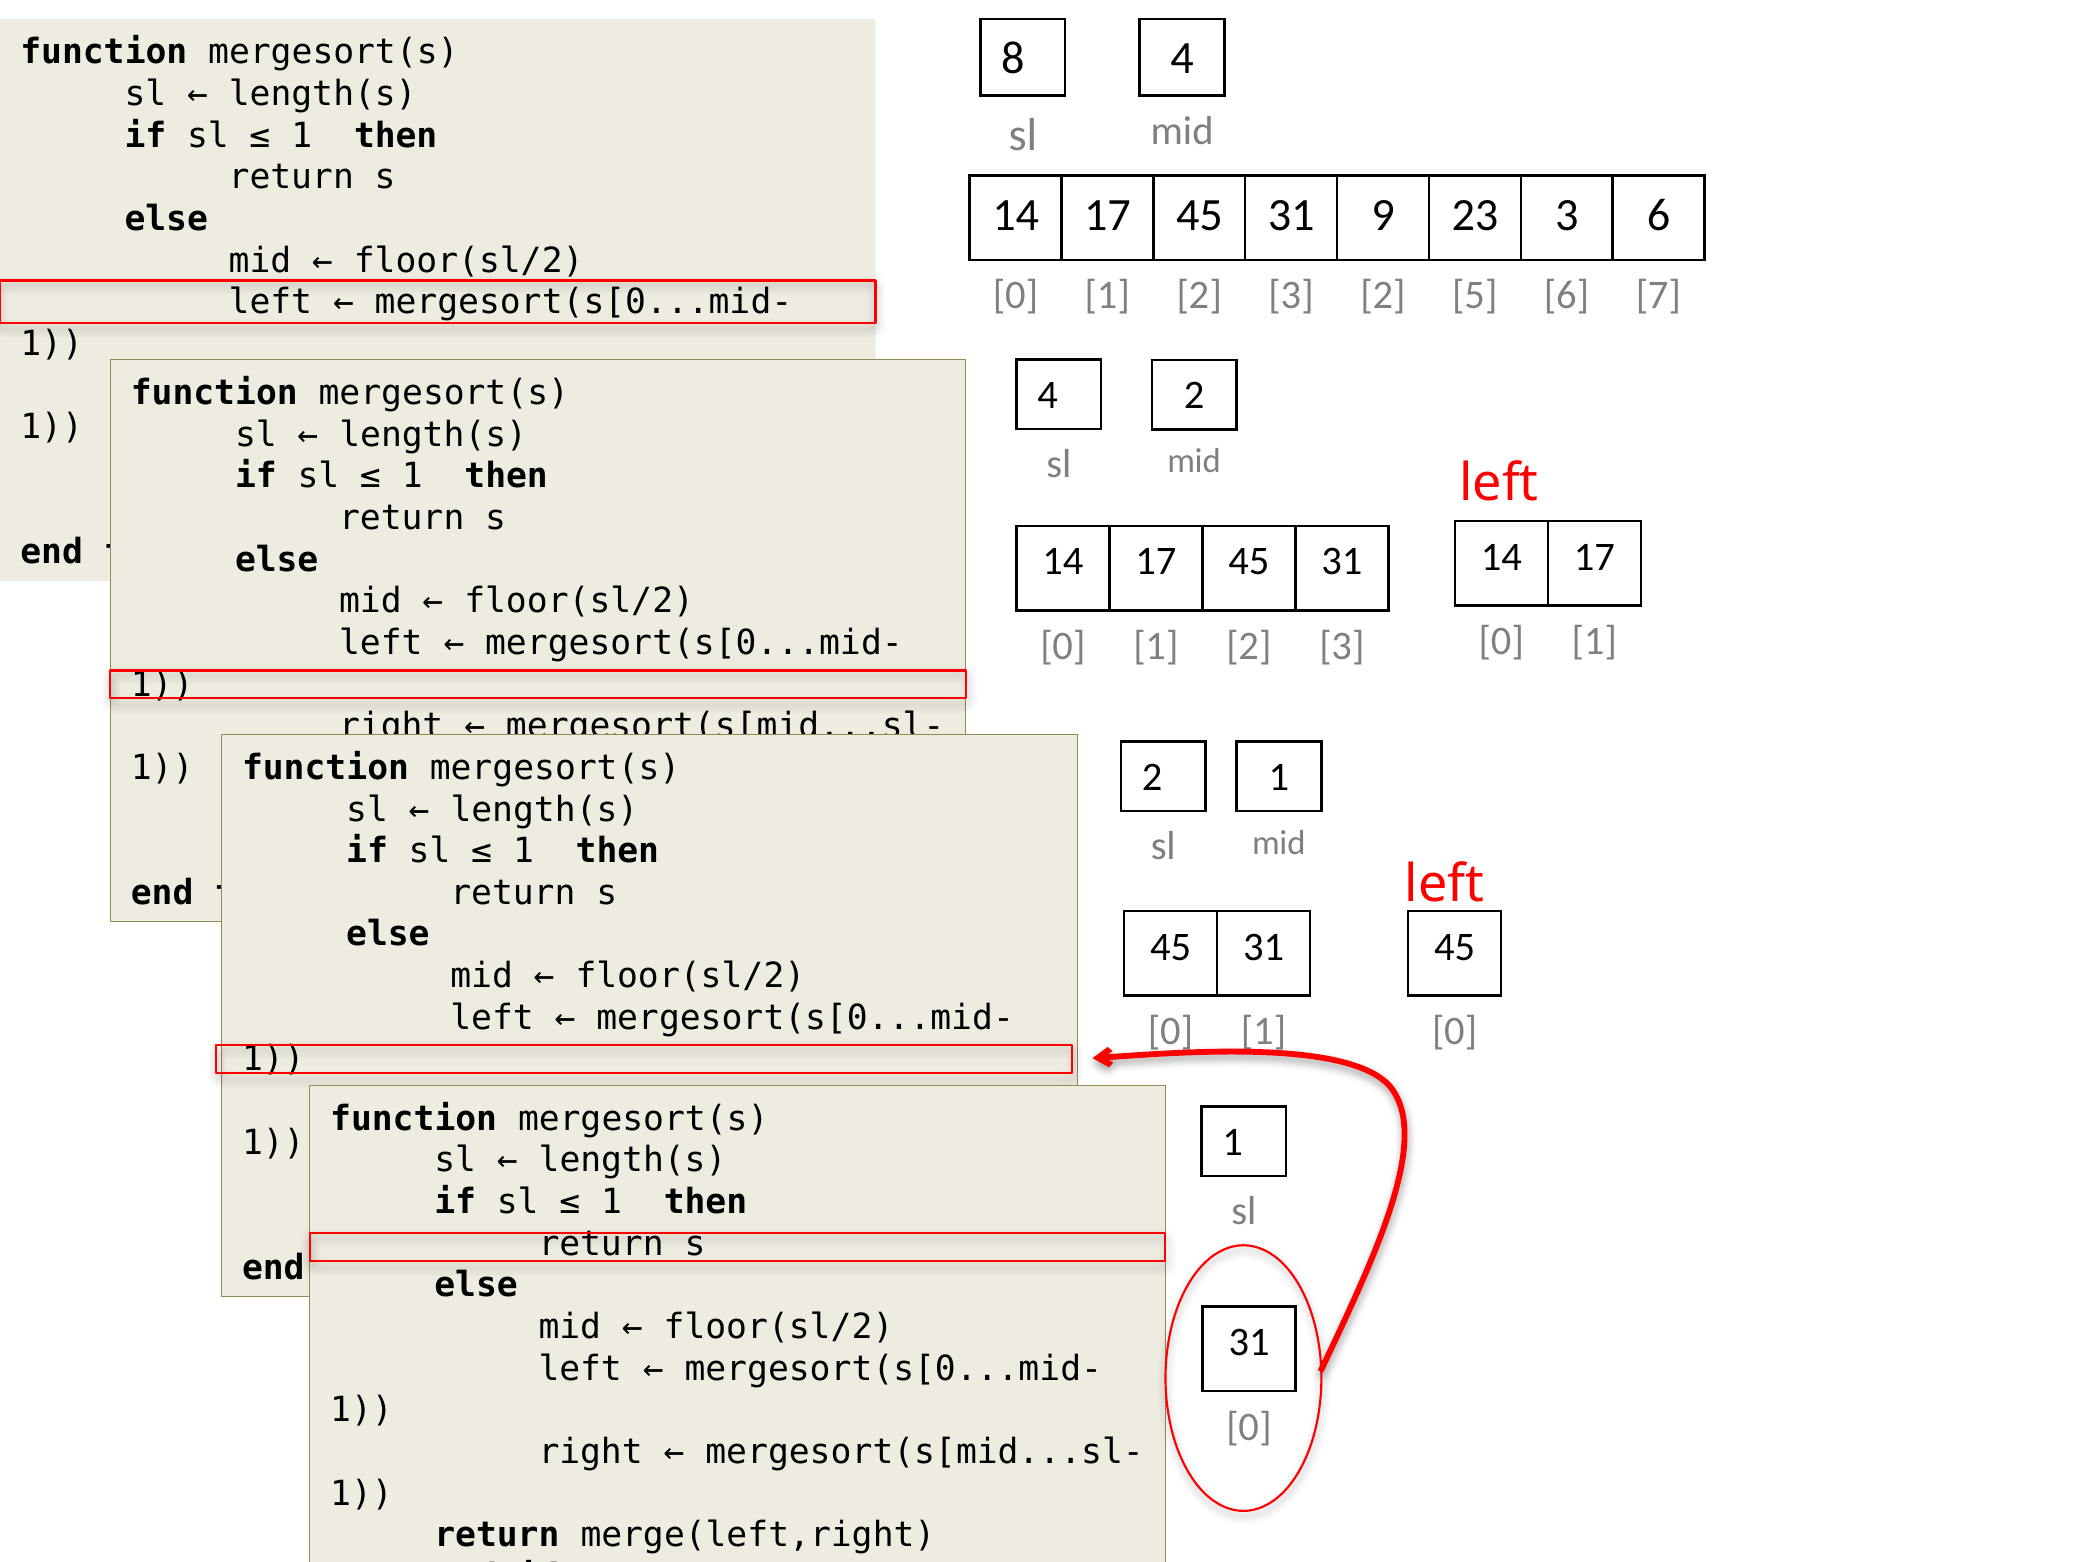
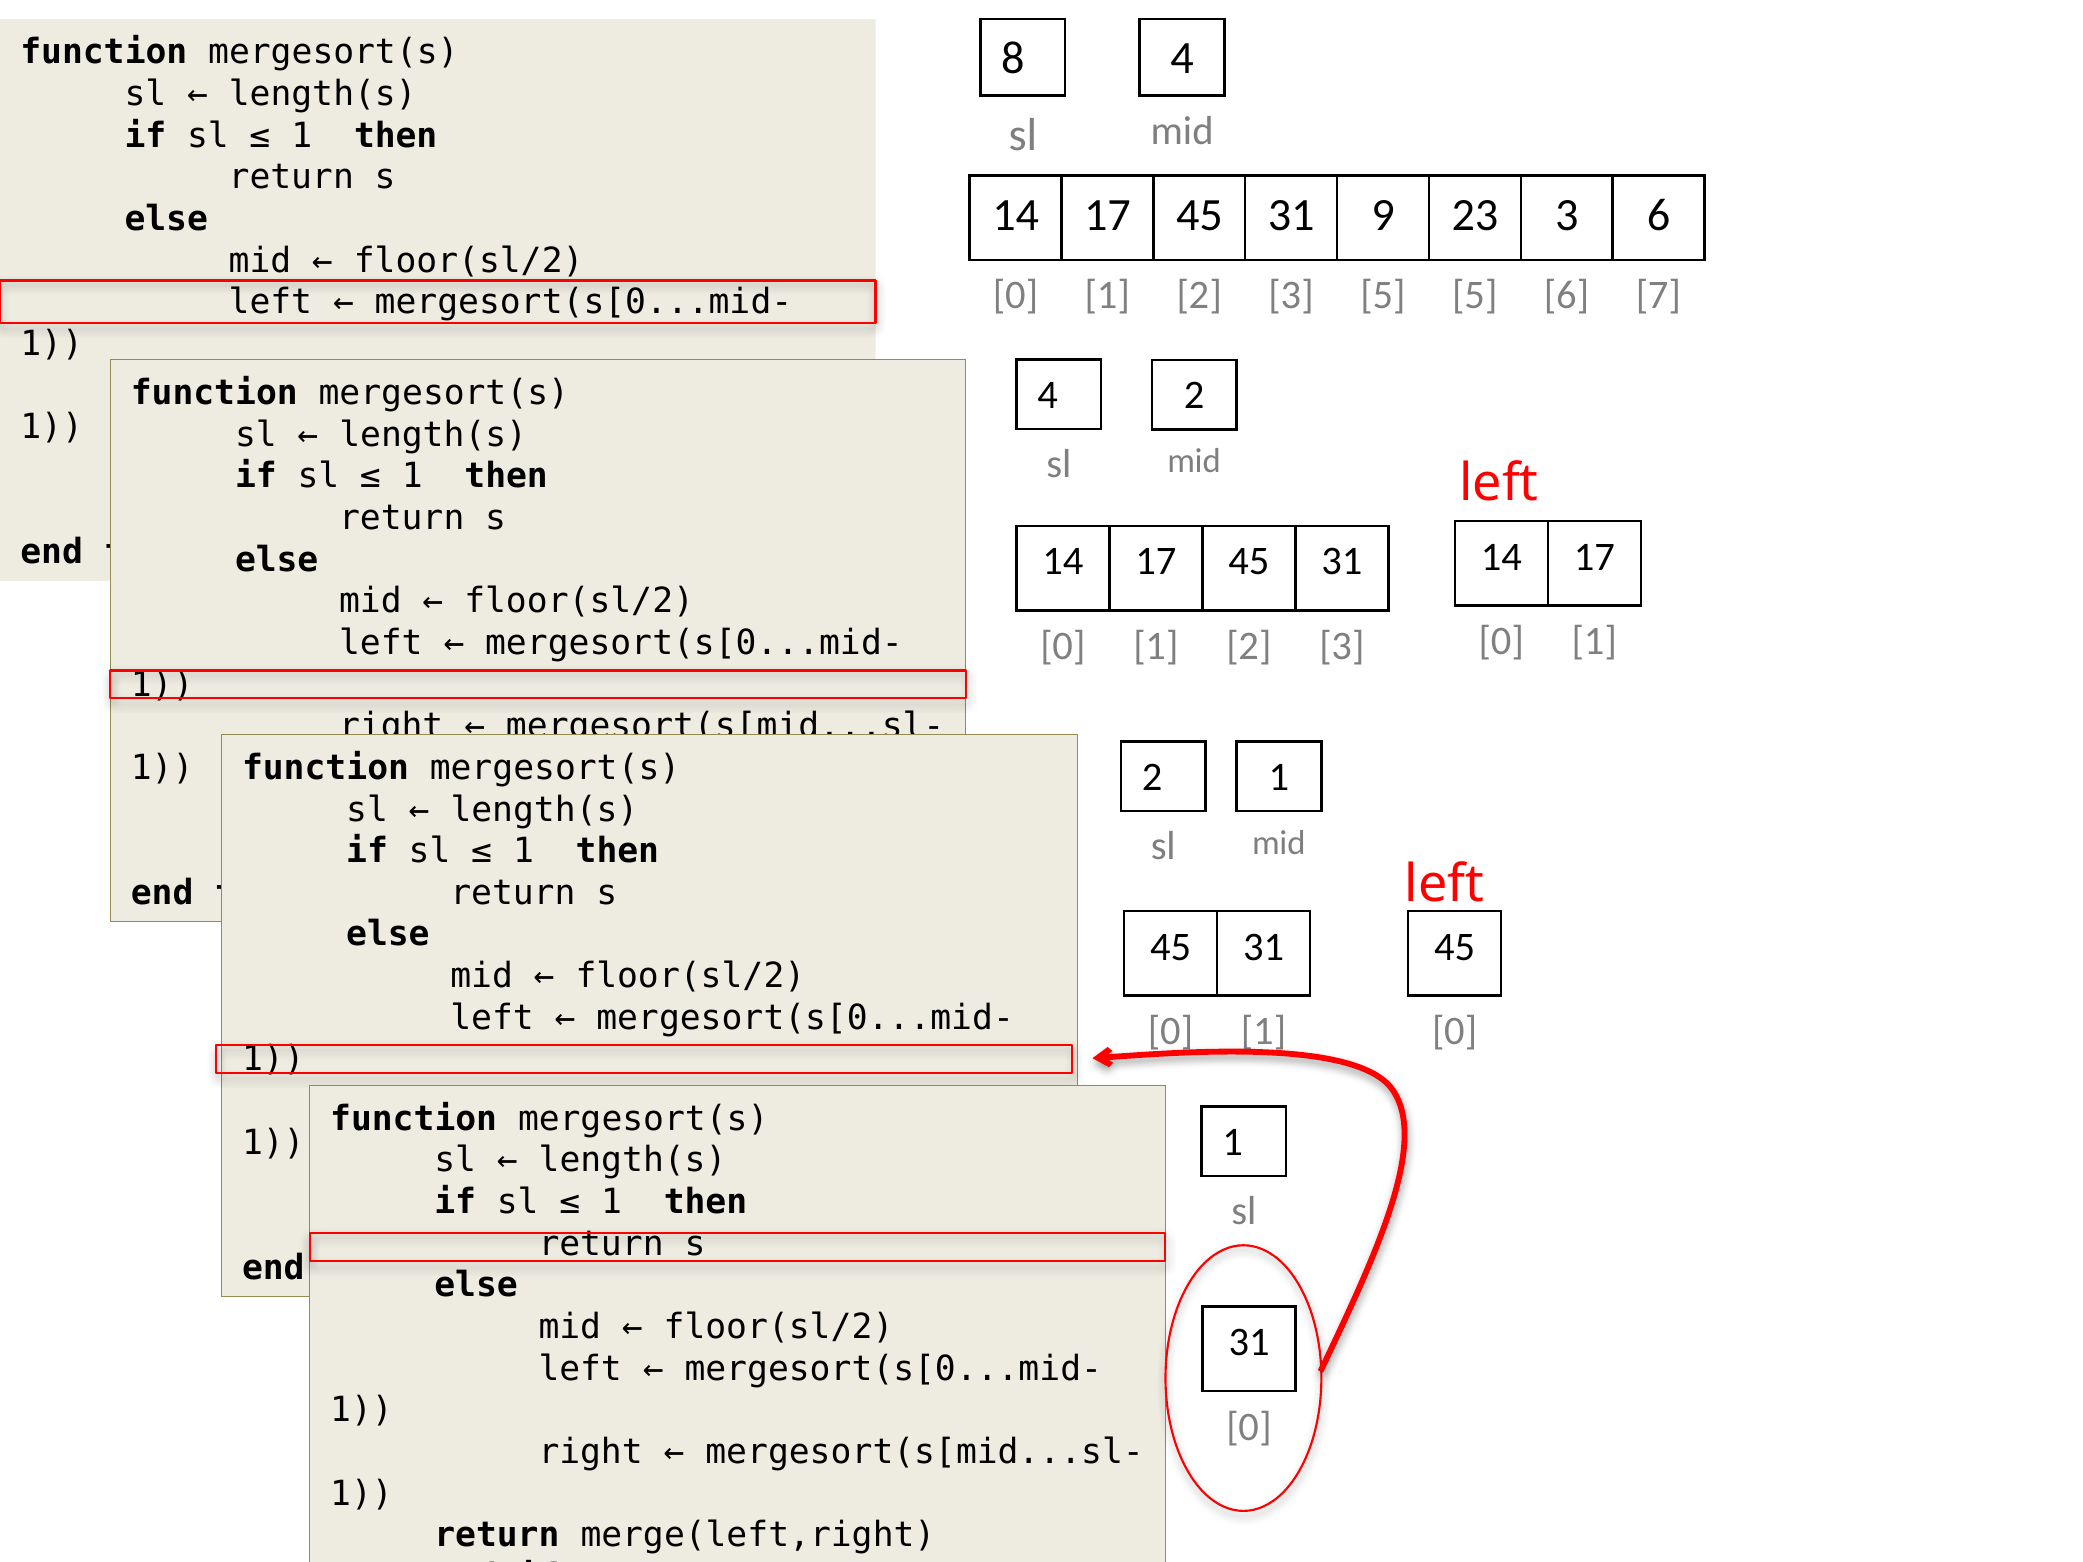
3 2: 2 -> 5 (1383, 296)
